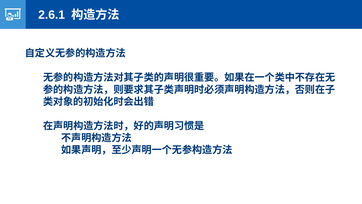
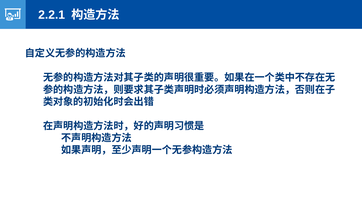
2.6.1: 2.6.1 -> 2.2.1 (52, 15)
